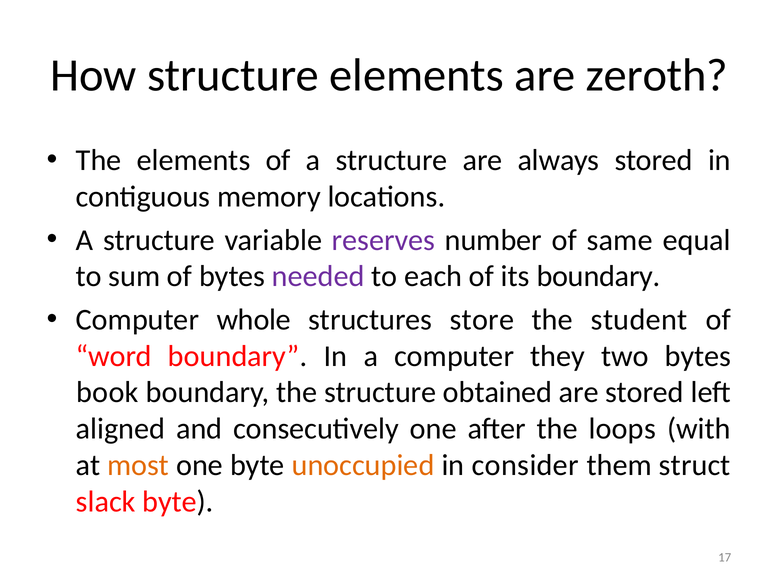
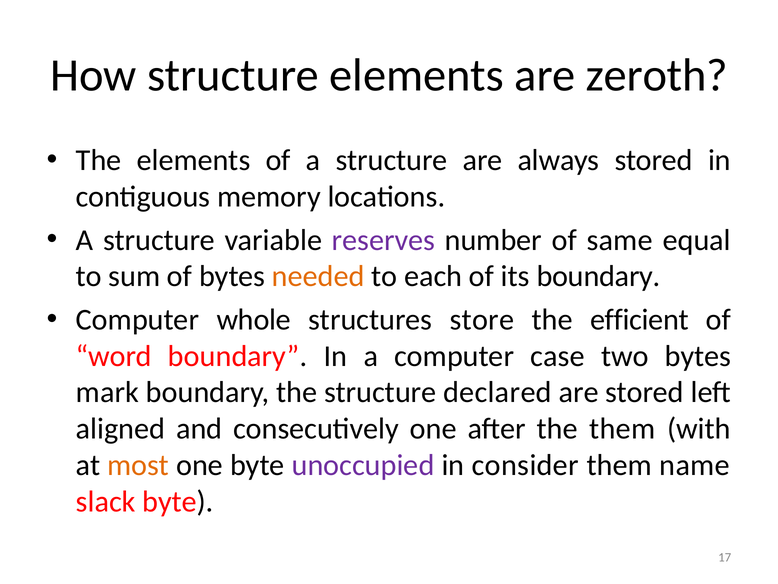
needed colour: purple -> orange (318, 276)
student: student -> efficient (639, 319)
they: they -> case (558, 356)
book: book -> mark (107, 392)
obtained: obtained -> declared (497, 392)
the loops: loops -> them (622, 428)
unoccupied colour: orange -> purple (363, 465)
struct: struct -> name (695, 465)
